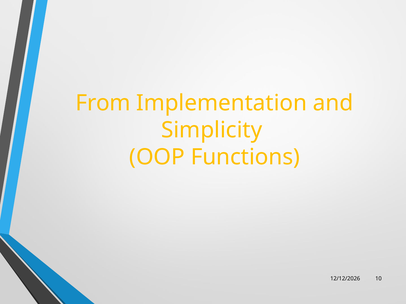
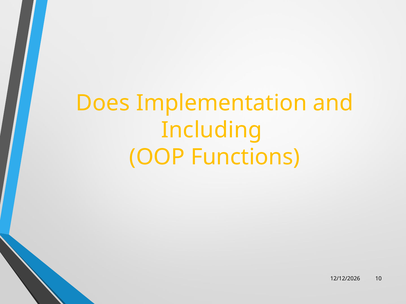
From: From -> Does (103, 103)
Simplicity: Simplicity -> Including (212, 130)
